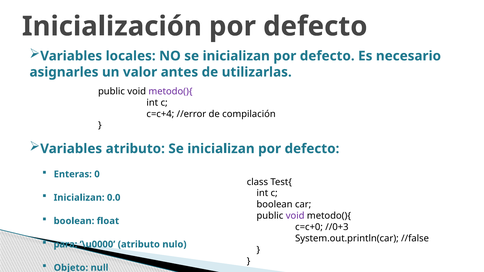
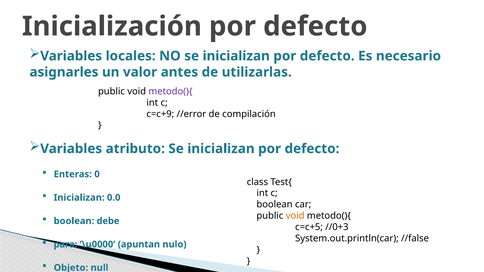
c=c+4: c=c+4 -> c=c+9 (160, 114)
void colour: purple -> orange (295, 216)
float: float -> debe (108, 221)
c=c+0: c=c+0 -> c=c+5 (309, 227)
\u0000 atributo: atributo -> apuntan (139, 245)
